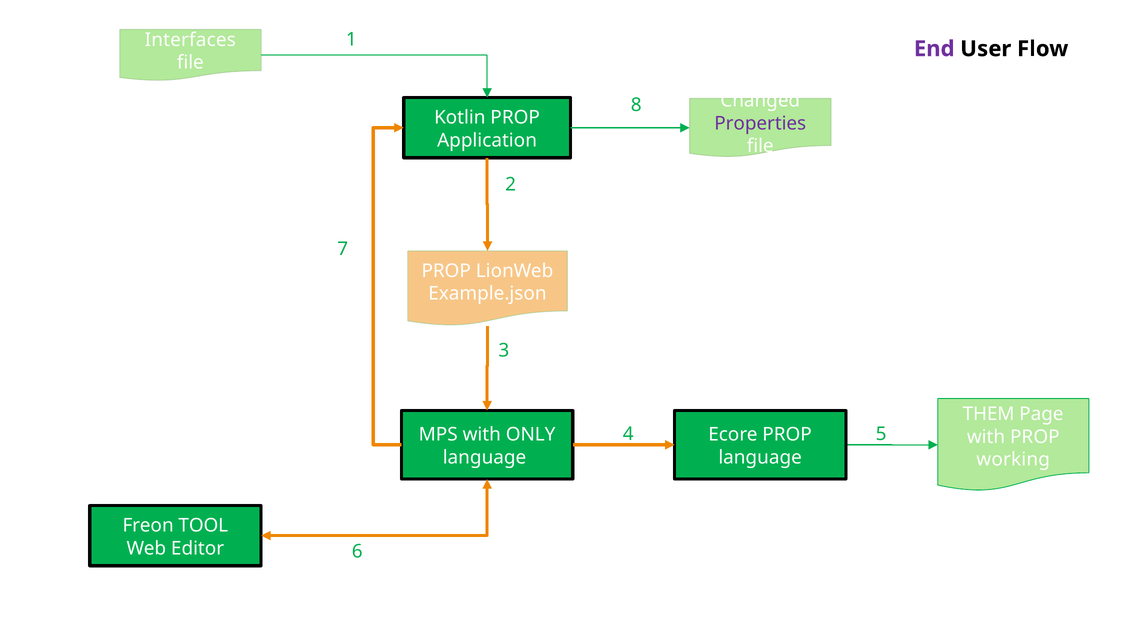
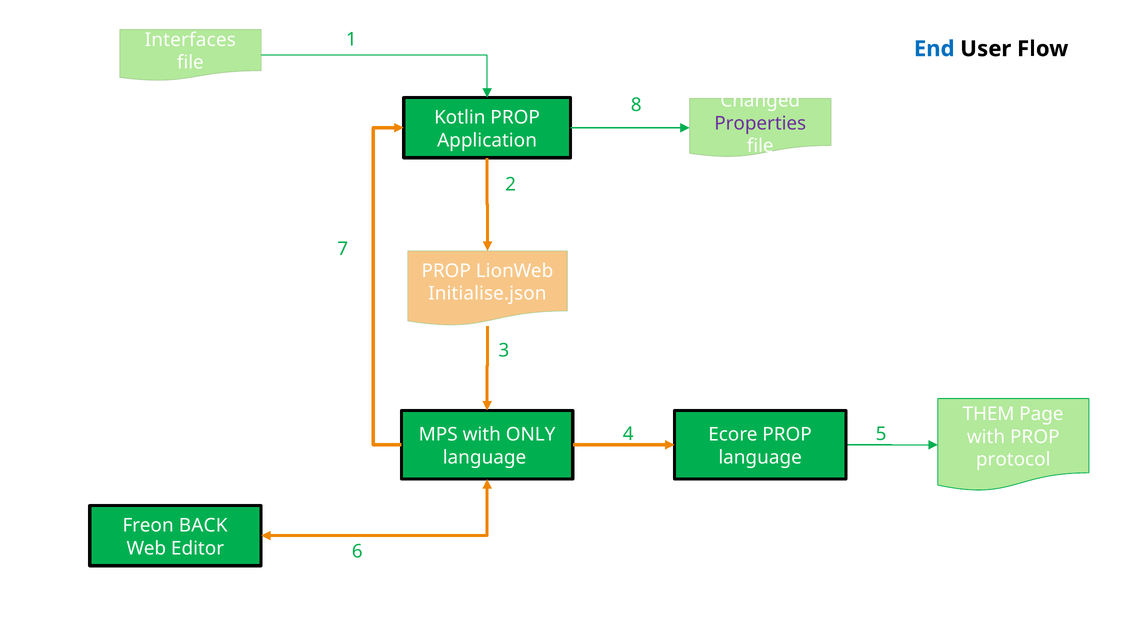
End colour: purple -> blue (934, 49)
Example.json: Example.json -> Initialise.json (487, 294)
working: working -> protocol (1013, 460)
TOOL: TOOL -> BACK (203, 526)
